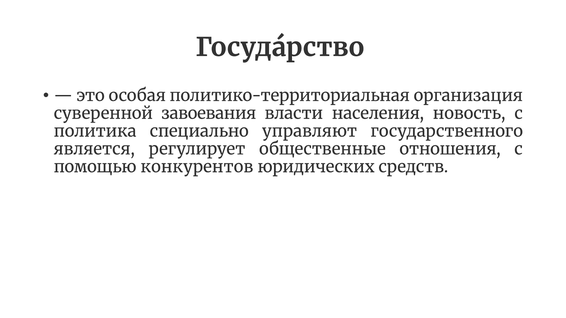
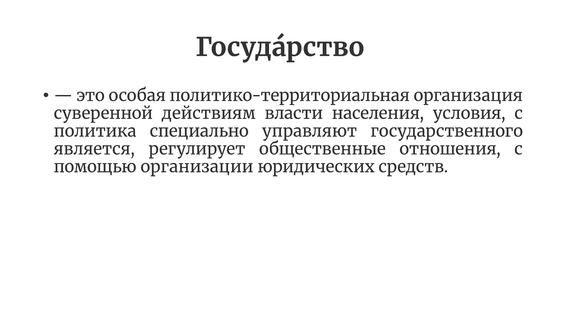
завоевания: завоевания -> действиям (209, 114)
новость: новость -> условия (469, 114)
конкурентов: конкурентов -> организации (197, 167)
